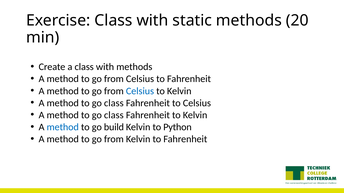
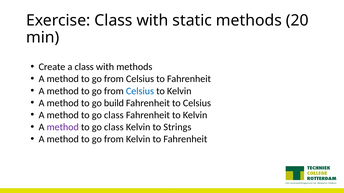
class: class -> build (114, 103)
method colour: blue -> purple (63, 127)
build: build -> class (114, 127)
Python: Python -> Strings (177, 127)
